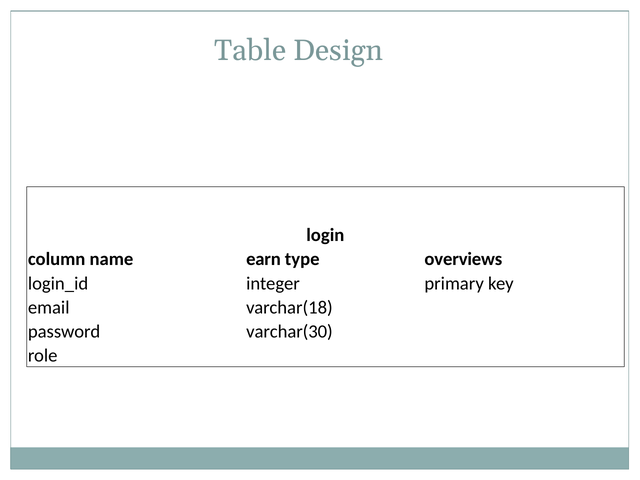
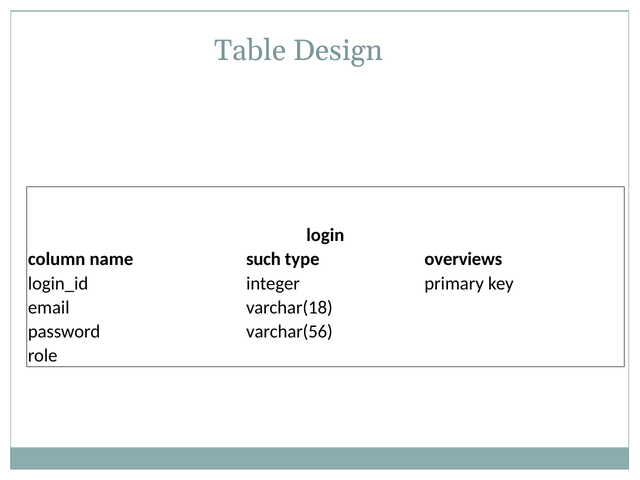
earn: earn -> such (263, 259)
varchar(30: varchar(30 -> varchar(56 (289, 332)
